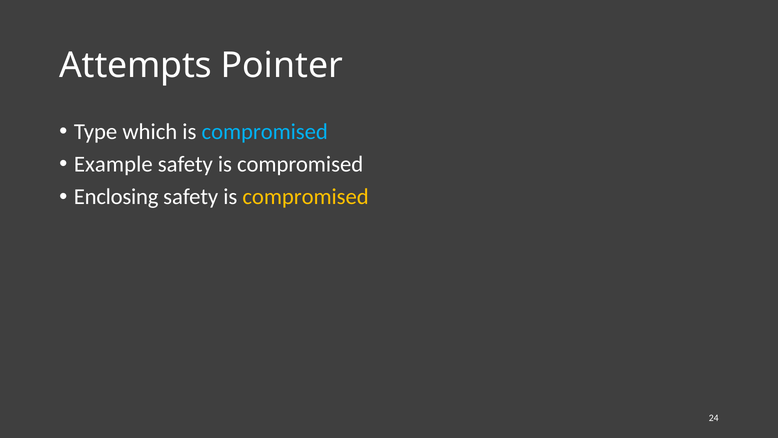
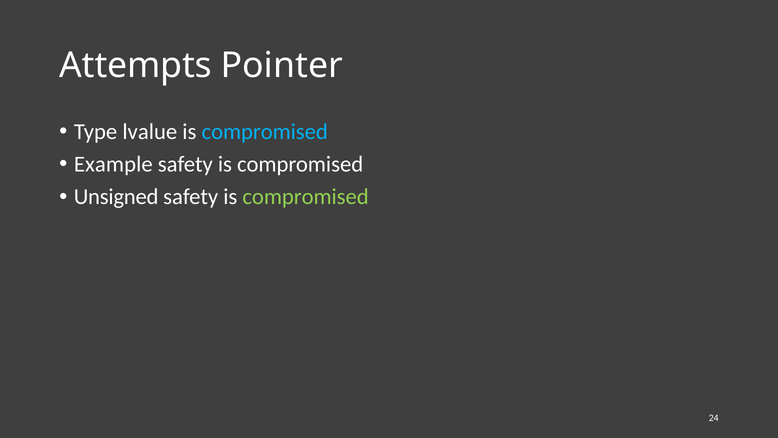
which: which -> lvalue (150, 132)
Enclosing: Enclosing -> Unsigned (116, 197)
compromised colour: yellow -> light green (306, 197)
